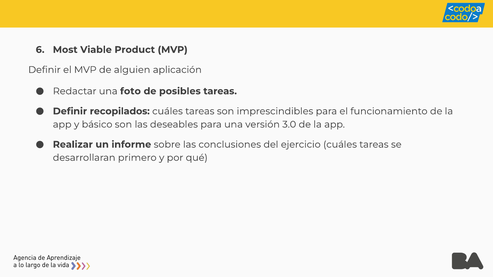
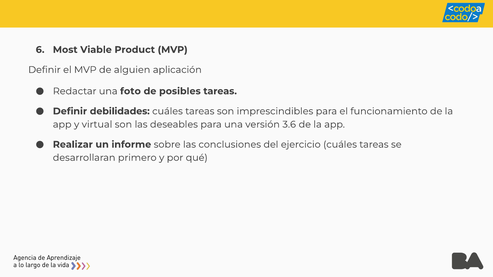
recopilados: recopilados -> debilidades (120, 111)
básico: básico -> virtual (97, 125)
3.0: 3.0 -> 3.6 (289, 125)
